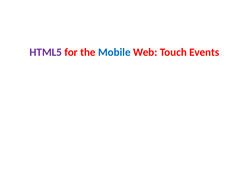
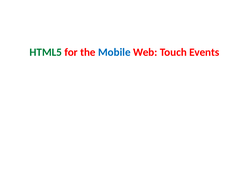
HTML5 colour: purple -> green (46, 52)
